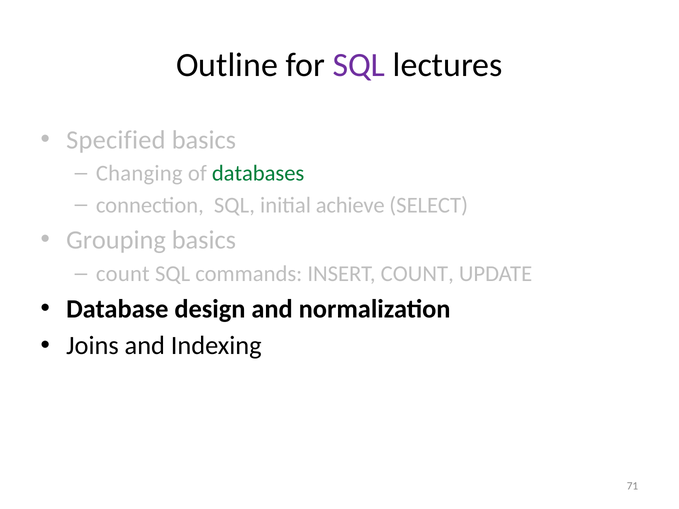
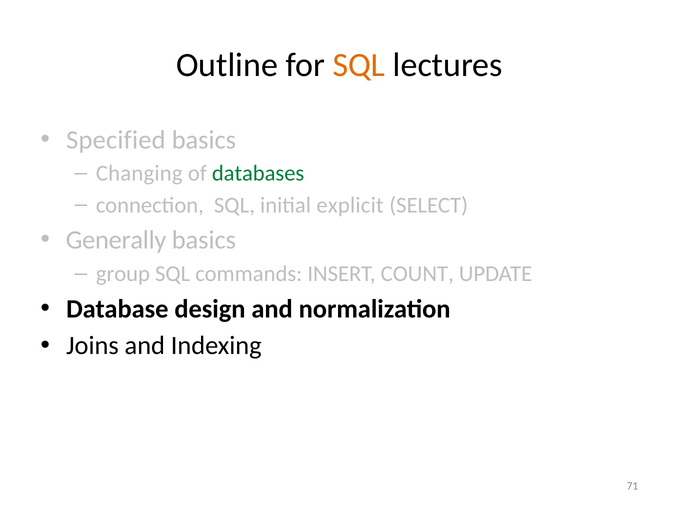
SQL colour: purple -> orange (359, 65)
achieve: achieve -> explicit (350, 205)
Grouping: Grouping -> Generally (116, 240)
count: count -> group (123, 274)
